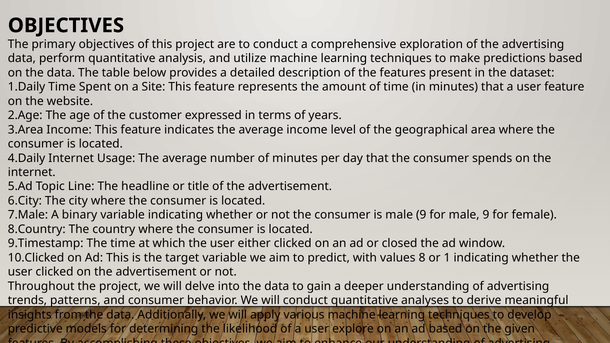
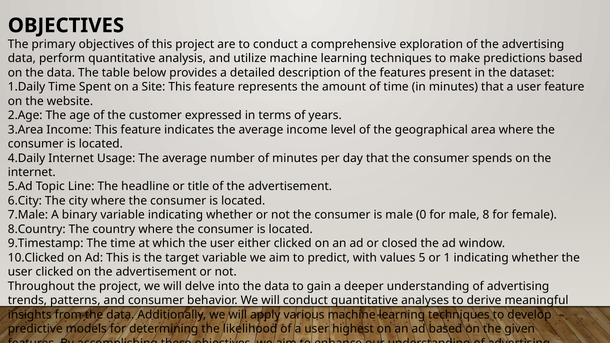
is male 9: 9 -> 0 (421, 215)
for male 9: 9 -> 8 (486, 215)
8: 8 -> 5 (422, 258)
explore: explore -> highest (353, 329)
